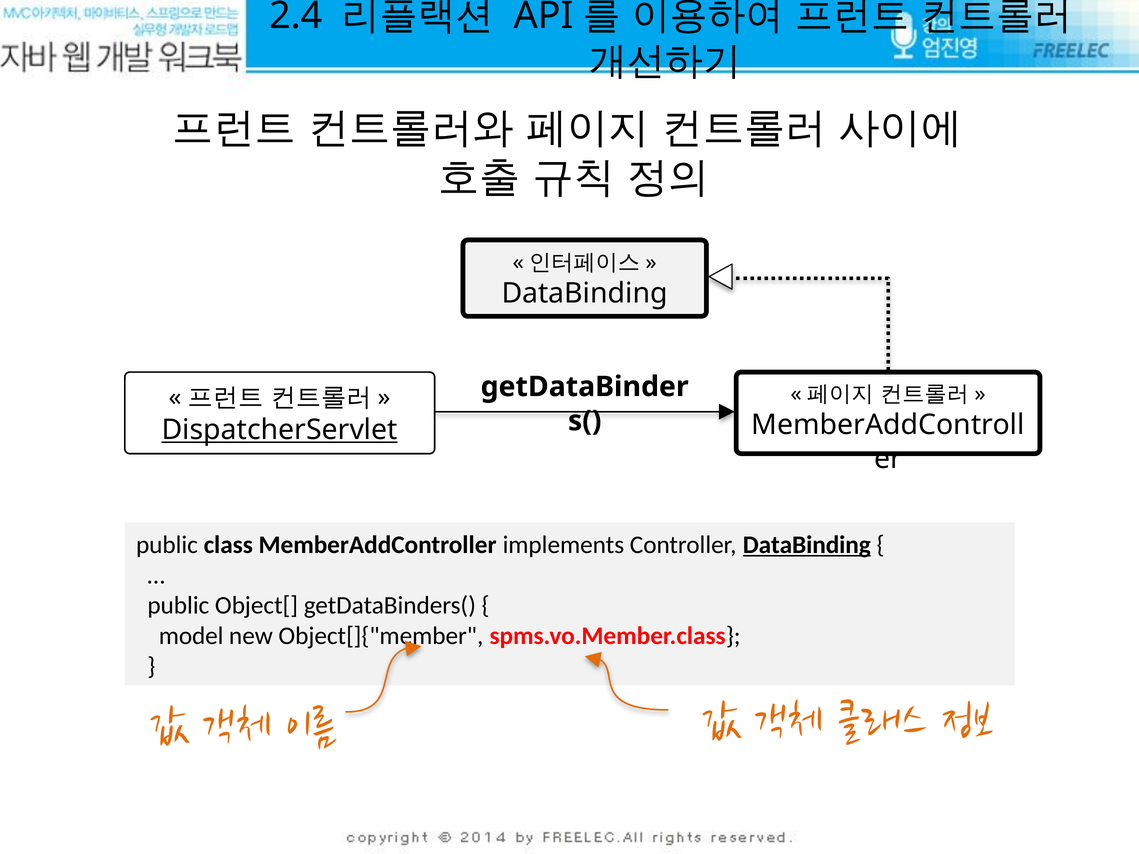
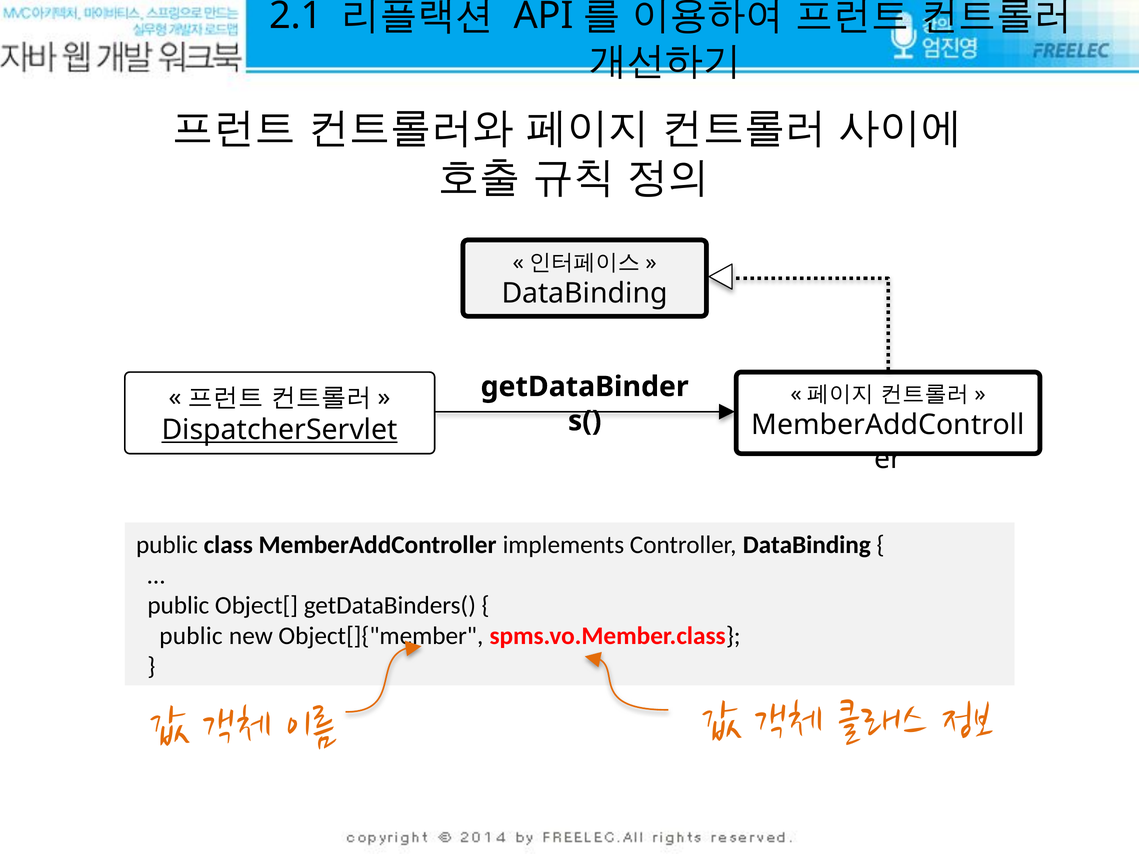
2.4: 2.4 -> 2.1 (296, 16)
DataBinding underline: present -> none (807, 545)
model: model -> public (191, 636)
